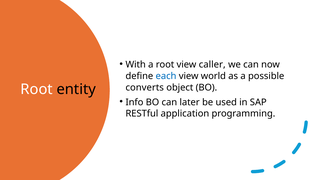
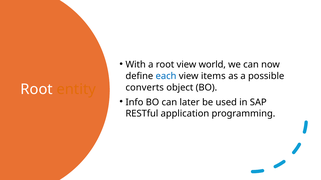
caller: caller -> world (212, 65)
world: world -> items (213, 76)
entity colour: black -> orange (76, 90)
